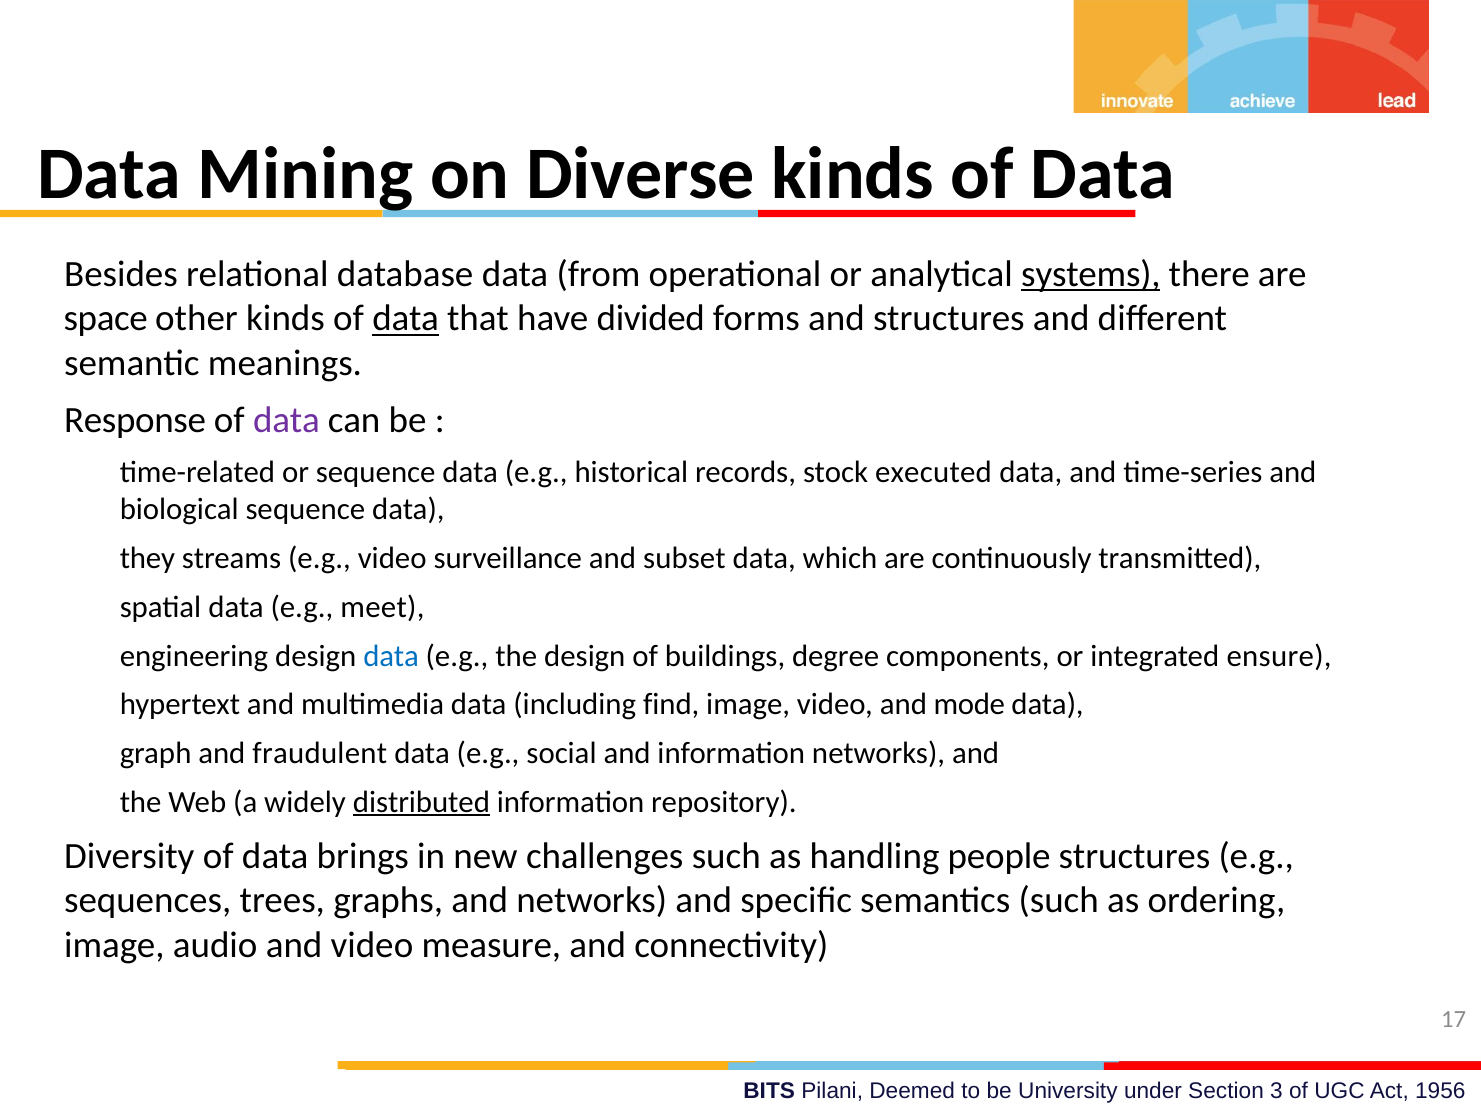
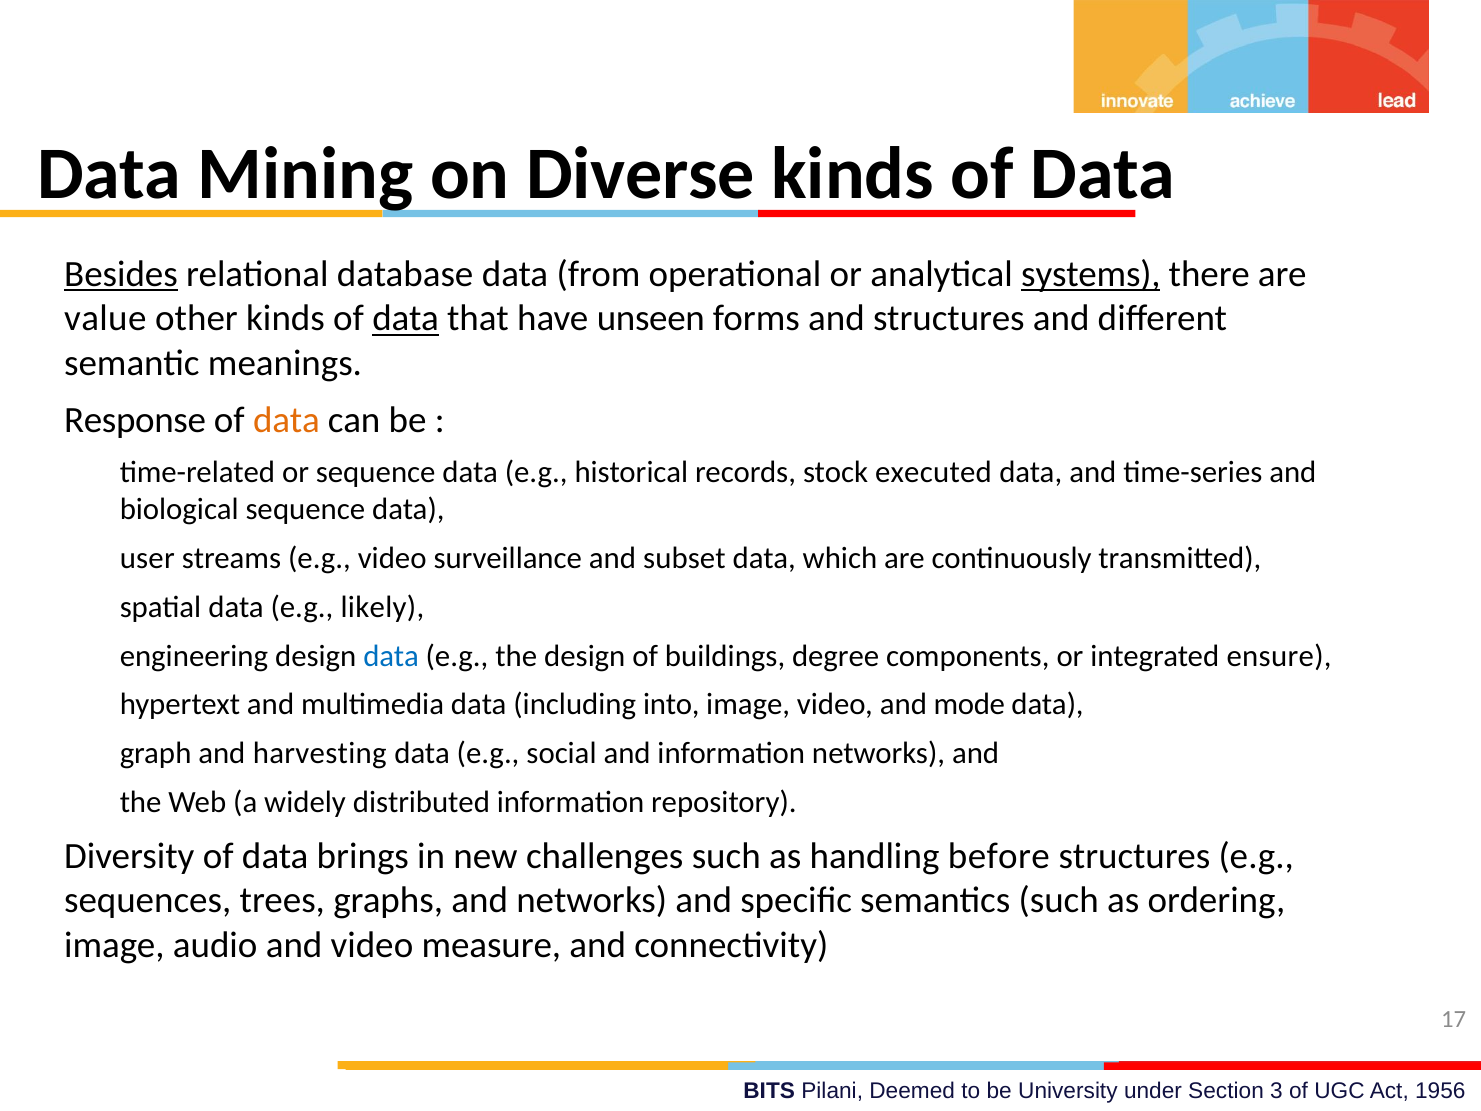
Besides underline: none -> present (121, 274)
space: space -> value (105, 319)
divided: divided -> unseen (651, 319)
data colour: purple -> orange (286, 420)
they: they -> user (147, 558)
meet: meet -> likely (382, 607)
find: find -> into (671, 704)
fraudulent: fraudulent -> harvesting (320, 753)
distributed underline: present -> none (421, 802)
people: people -> before (999, 856)
